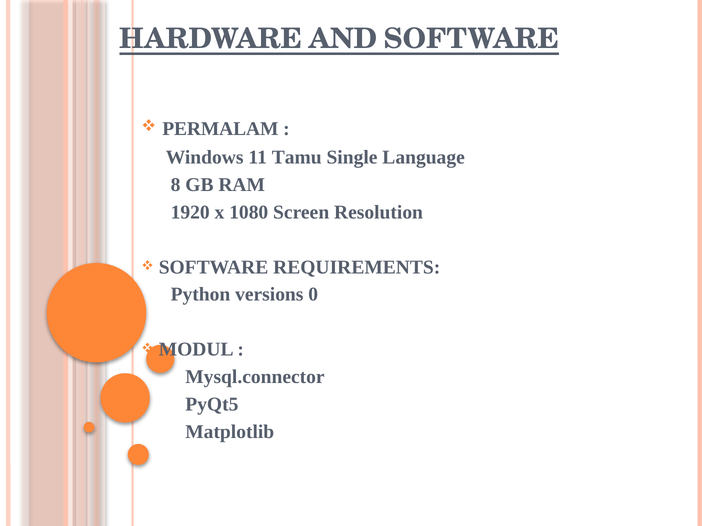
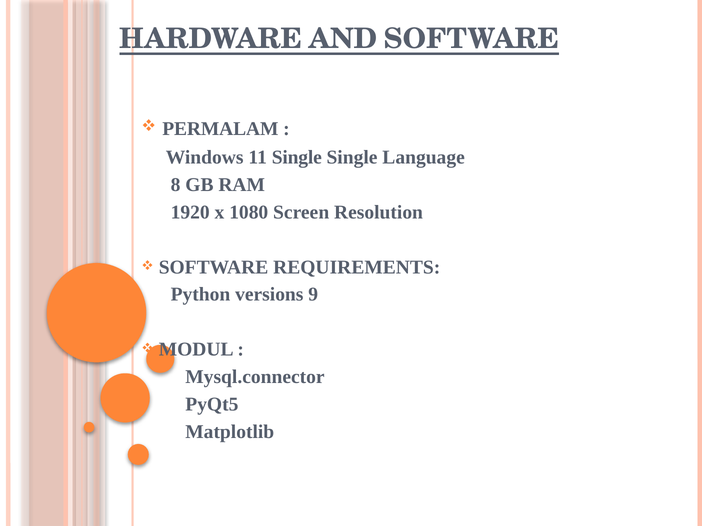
11 Tamu: Tamu -> Single (297, 157)
0: 0 -> 9 (313, 295)
